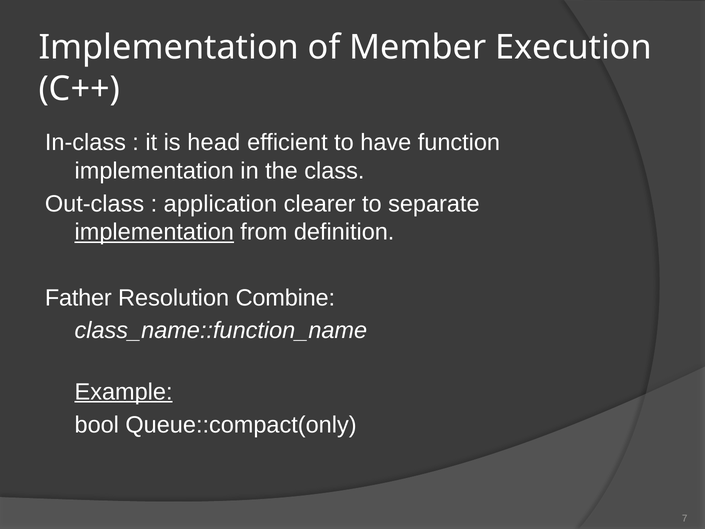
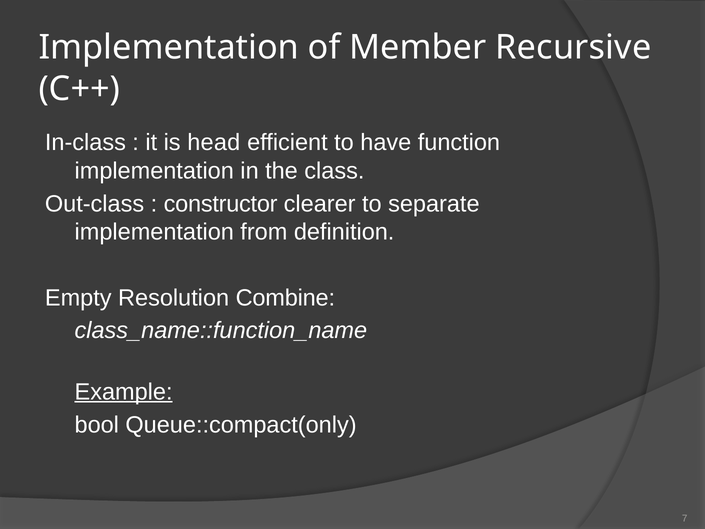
Execution: Execution -> Recursive (573, 48)
application: application -> constructor (221, 204)
implementation underline: present -> none (154, 232)
Father: Father -> Empty (78, 298)
